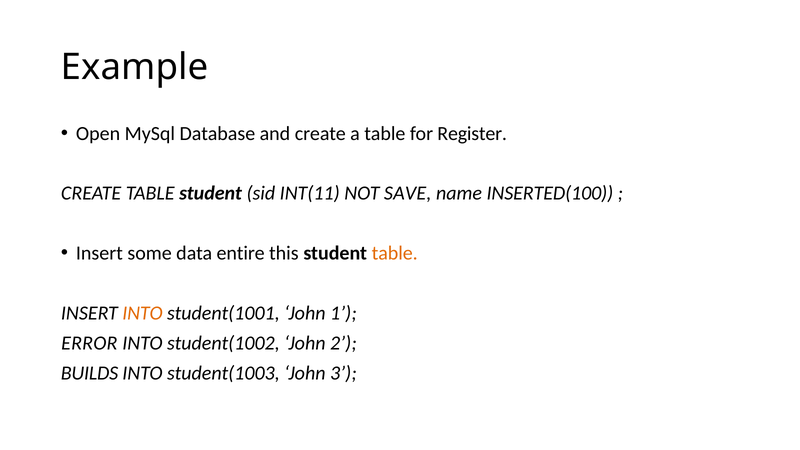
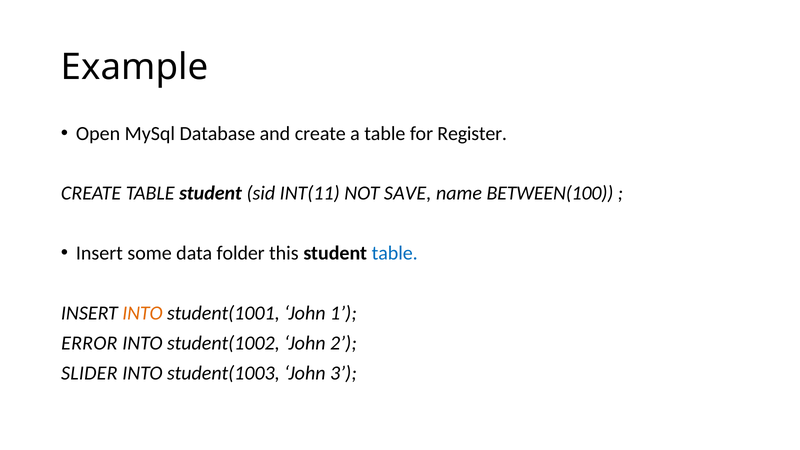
INSERTED(100: INSERTED(100 -> BETWEEN(100 (550, 193)
entire: entire -> folder (241, 253)
table colour: orange -> blue (395, 253)
BUILDS: BUILDS -> SLIDER (89, 373)
